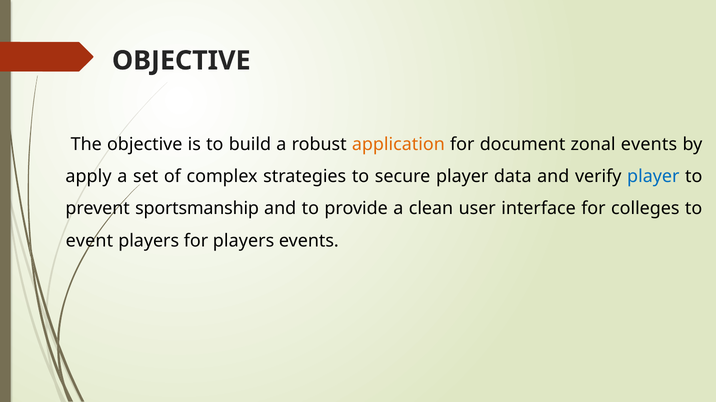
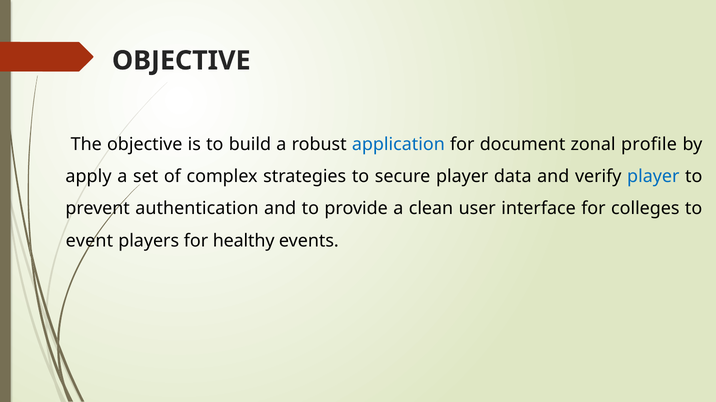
application colour: orange -> blue (398, 144)
zonal events: events -> profile (649, 144)
sportsmanship: sportsmanship -> authentication (197, 209)
for players: players -> healthy (244, 241)
